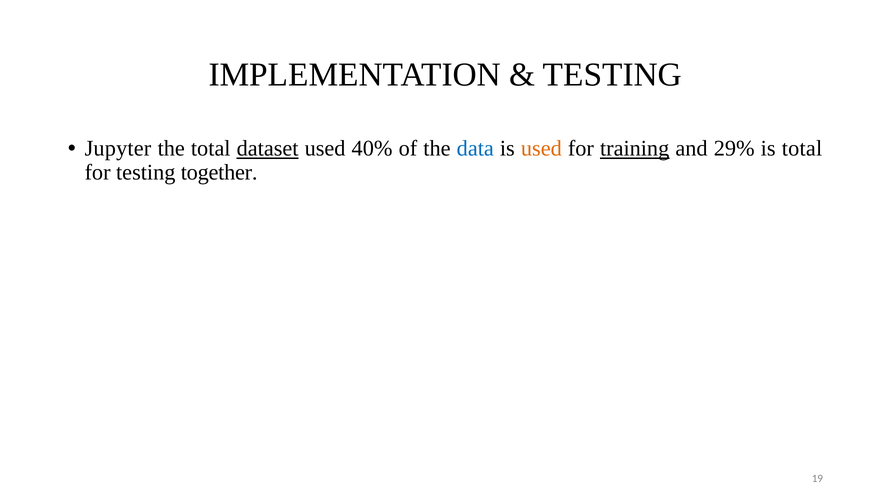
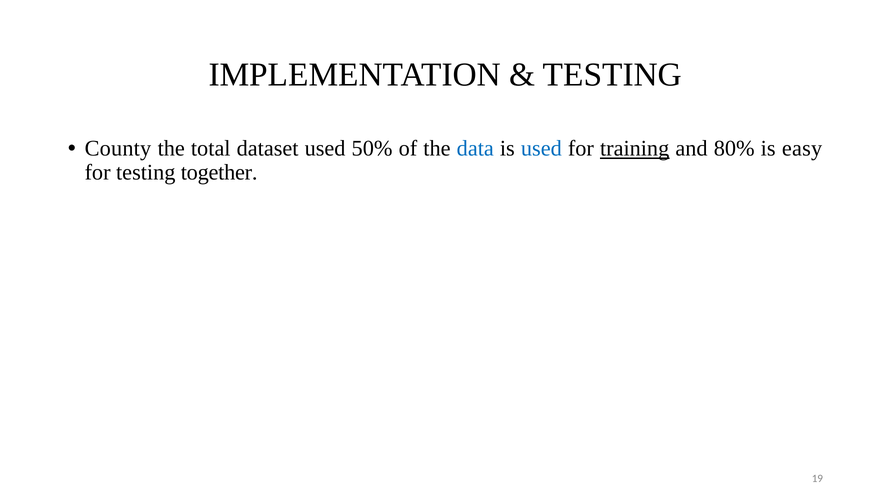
Jupyter: Jupyter -> County (118, 149)
dataset underline: present -> none (268, 149)
40%: 40% -> 50% (372, 149)
used colour: orange -> blue (541, 149)
29%: 29% -> 80% (734, 149)
is total: total -> easy (802, 149)
